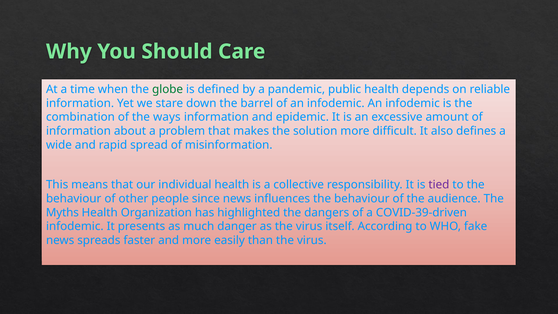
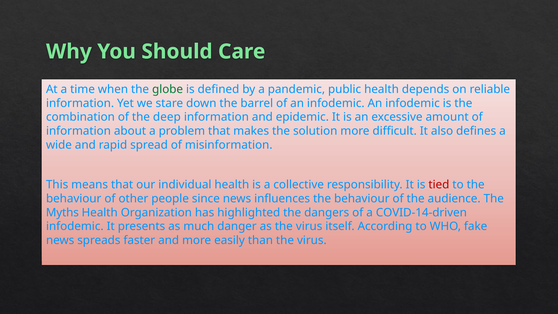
ways: ways -> deep (167, 117)
tied colour: purple -> red (439, 185)
COVID-39-driven: COVID-39-driven -> COVID-14-driven (421, 212)
